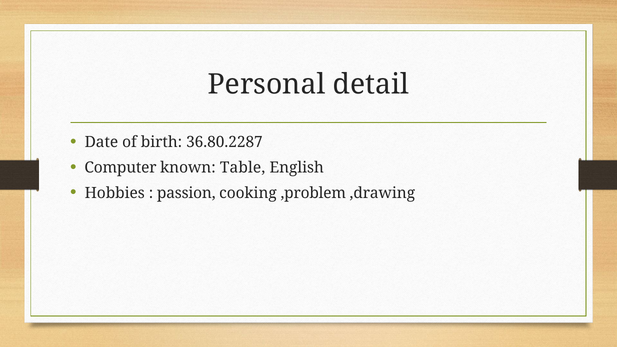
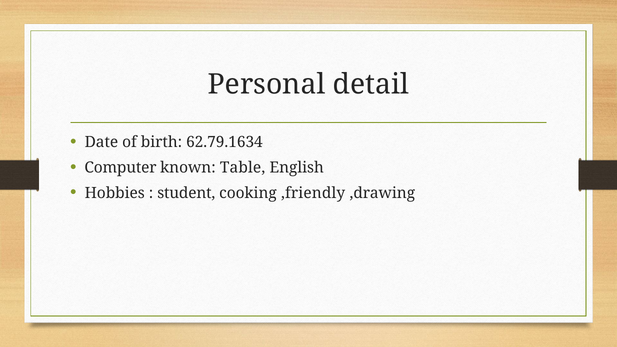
36.80.2287: 36.80.2287 -> 62.79.1634 (224, 142)
passion: passion -> student (186, 193)
,problem: ,problem -> ,friendly (313, 193)
